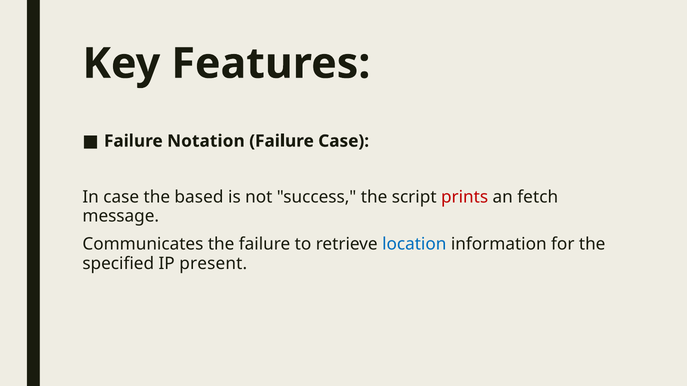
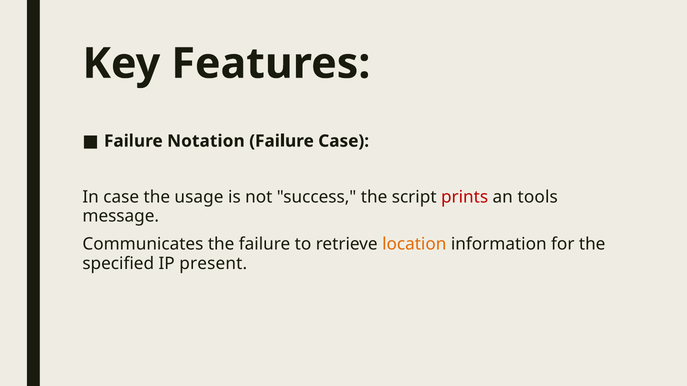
based: based -> usage (199, 197)
fetch: fetch -> tools (538, 197)
location colour: blue -> orange (414, 245)
